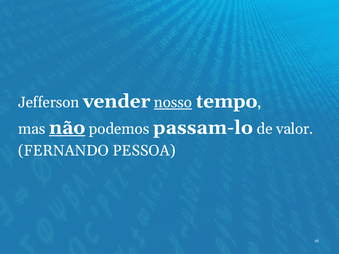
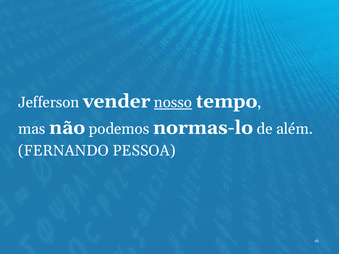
não underline: present -> none (67, 128)
passam-lo: passam-lo -> normas-lo (203, 128)
valor: valor -> além (295, 129)
